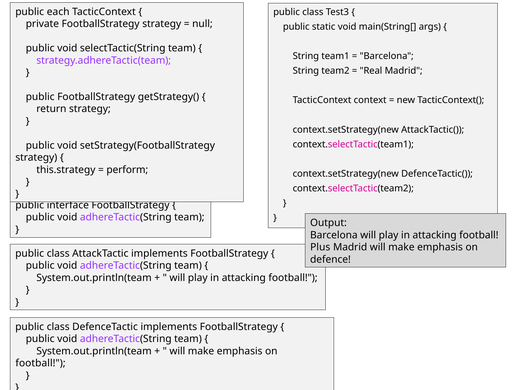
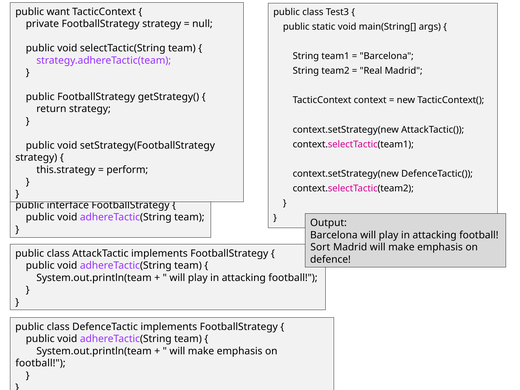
each: each -> want (58, 12)
Plus: Plus -> Sort (320, 247)
